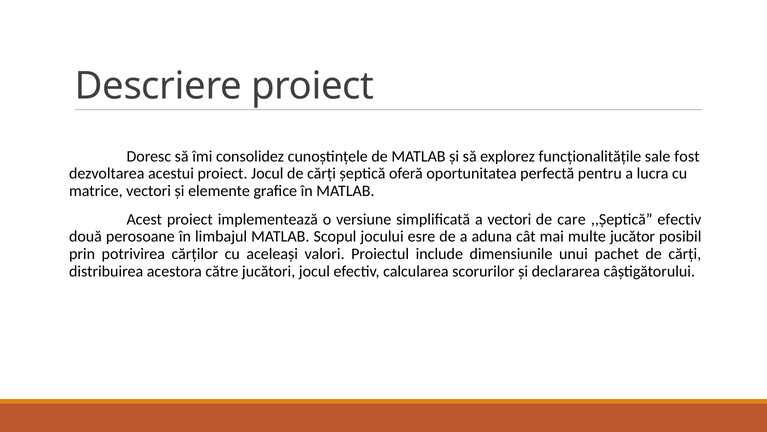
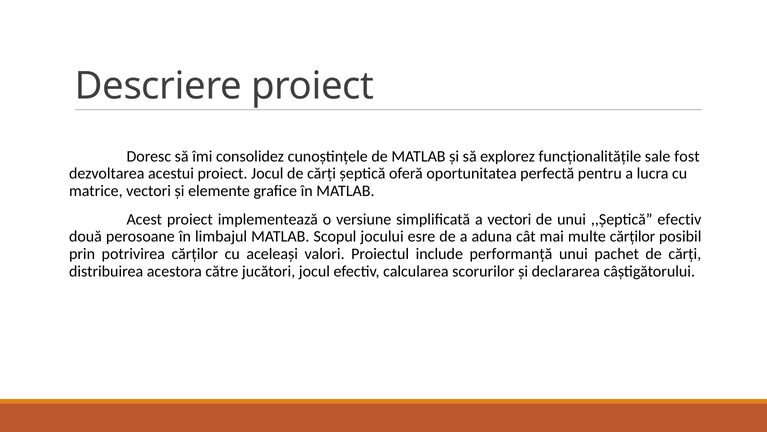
de care: care -> unui (572, 219)
multe jucător: jucător -> cărților (633, 236)
dimensiunile: dimensiunile -> performanță (511, 254)
